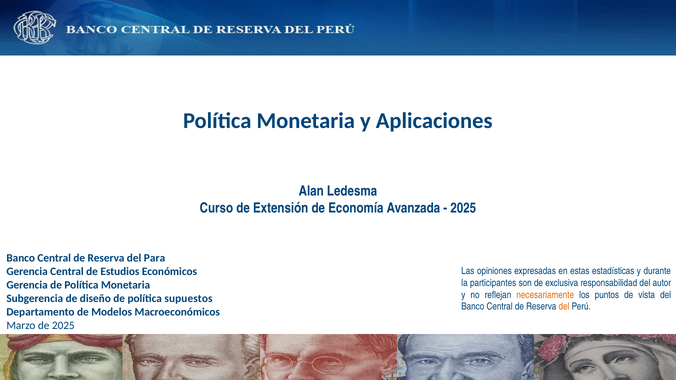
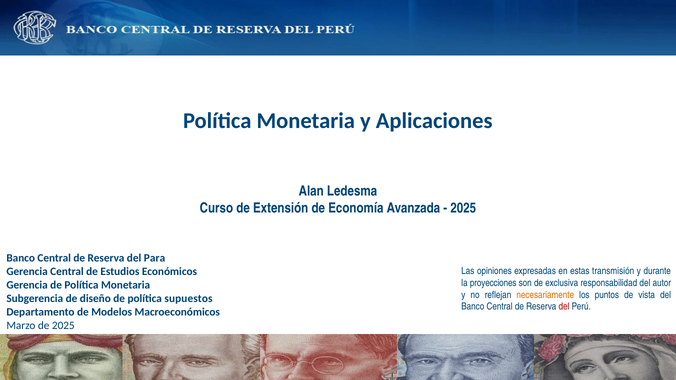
estadísticas: estadísticas -> transmisión (613, 271)
participantes: participantes -> proyecciones (493, 283)
del colour: orange -> red (564, 307)
